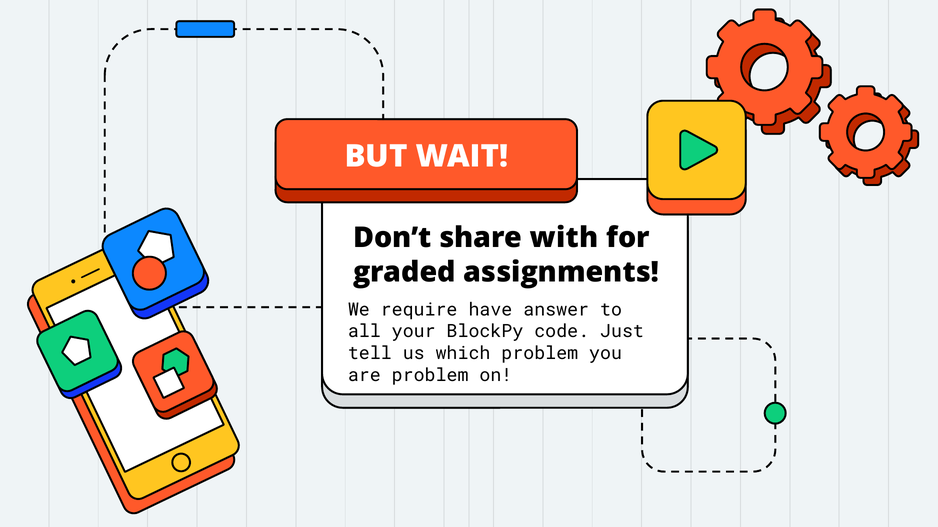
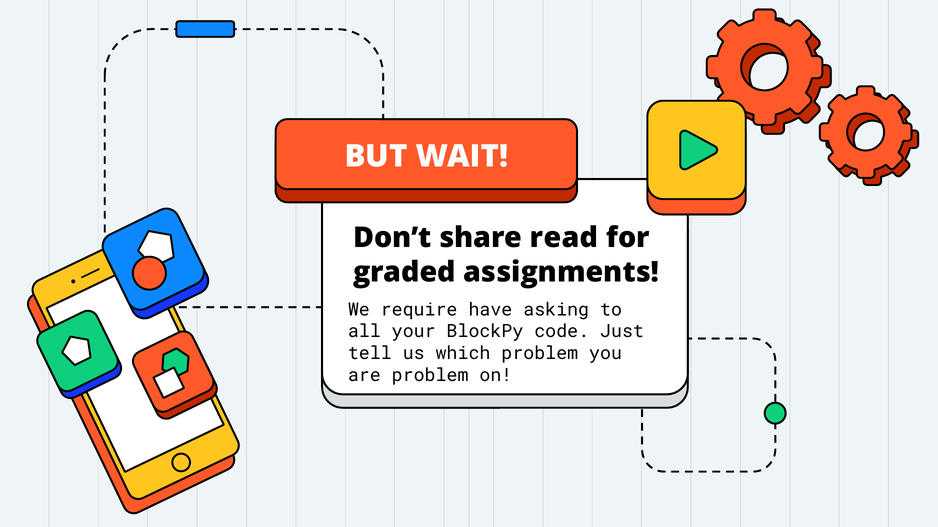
with: with -> read (564, 238)
answer: answer -> asking (556, 310)
